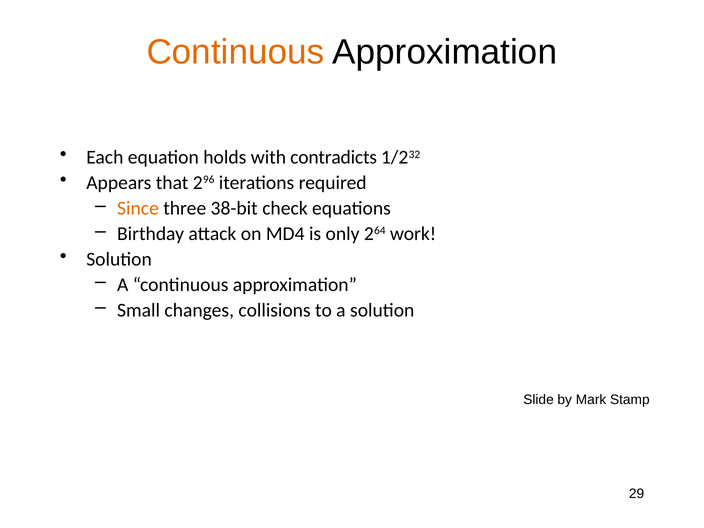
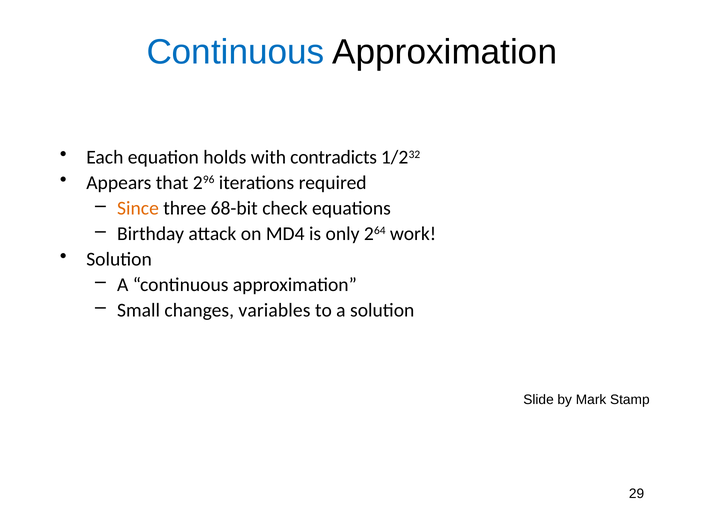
Continuous colour: orange -> blue (235, 52)
38-bit: 38-bit -> 68-bit (234, 208)
collisions: collisions -> variables (274, 310)
